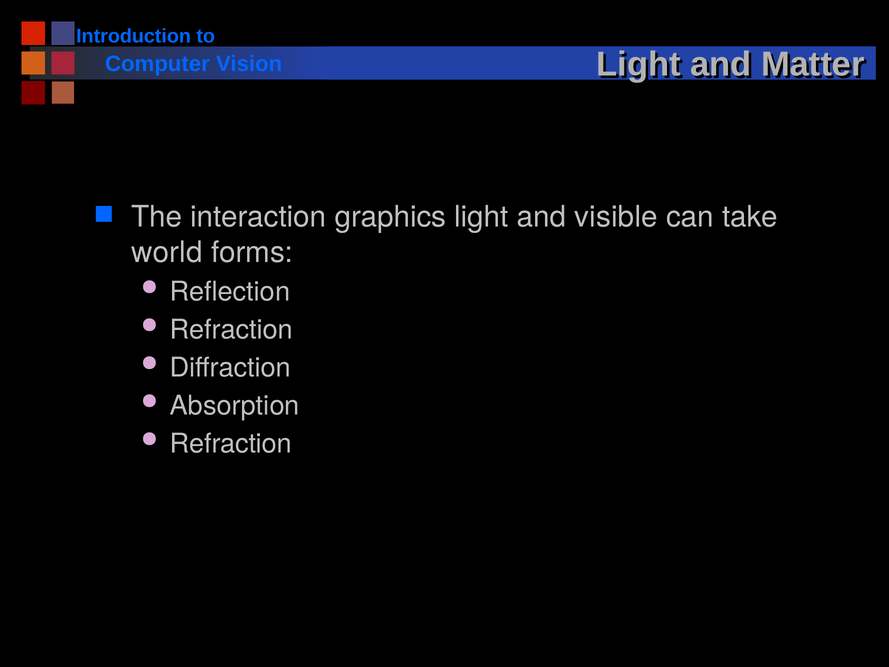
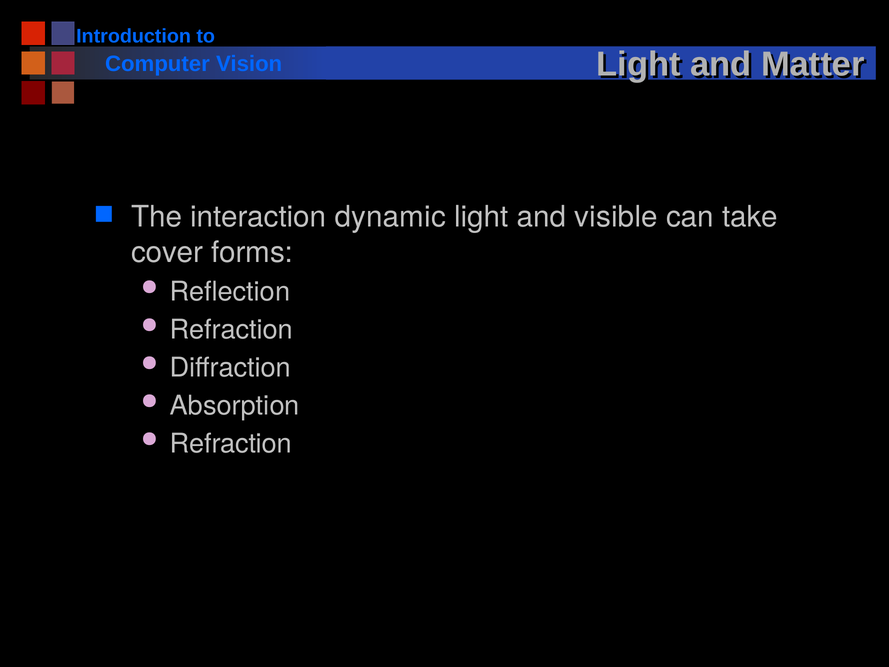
graphics: graphics -> dynamic (390, 217)
world: world -> cover (167, 252)
